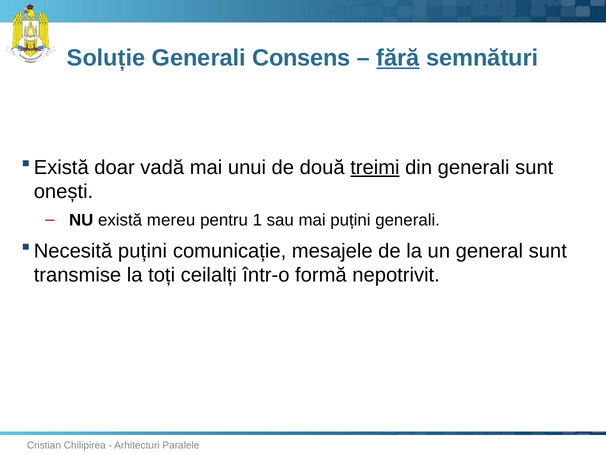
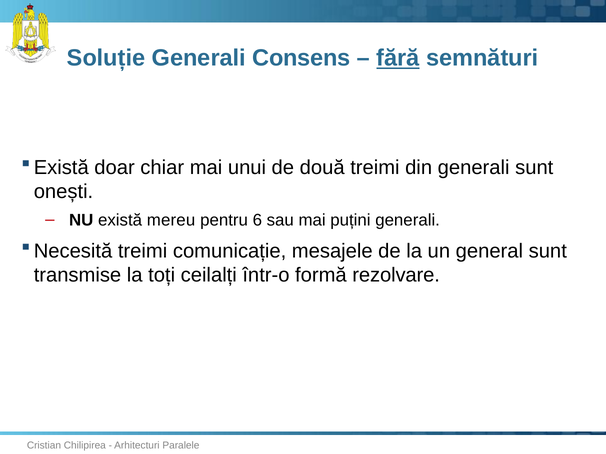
vadă: vadă -> chiar (162, 168)
treimi underline: present -> none (375, 168)
1: 1 -> 6 (257, 221)
puțini: puțini -> treimi (143, 251)
nepotrivit: nepotrivit -> rezolvare (396, 275)
